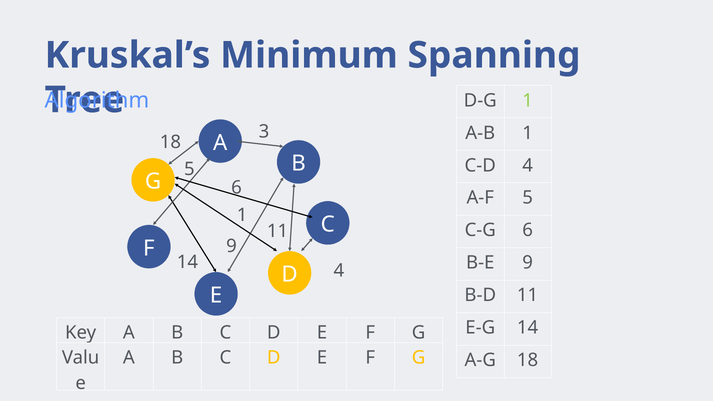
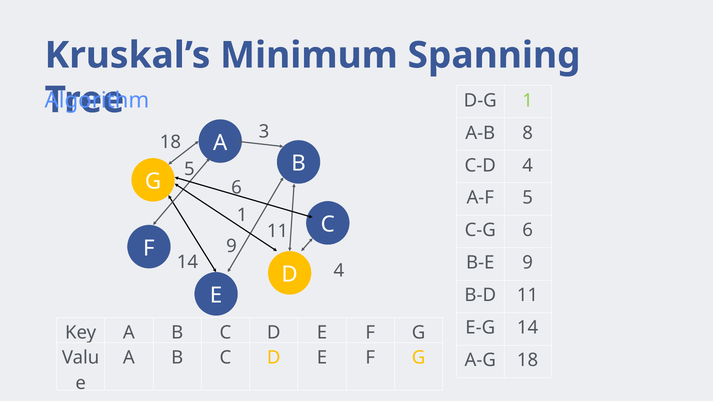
A-B 1: 1 -> 8 (528, 133)
